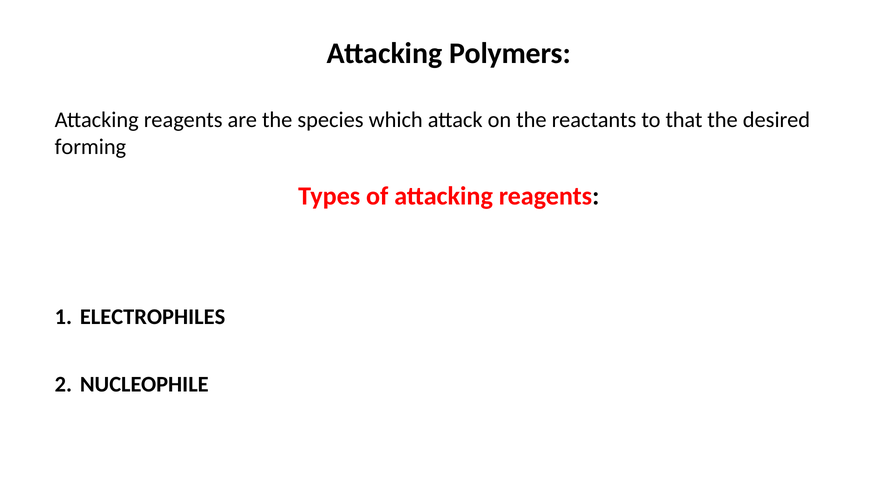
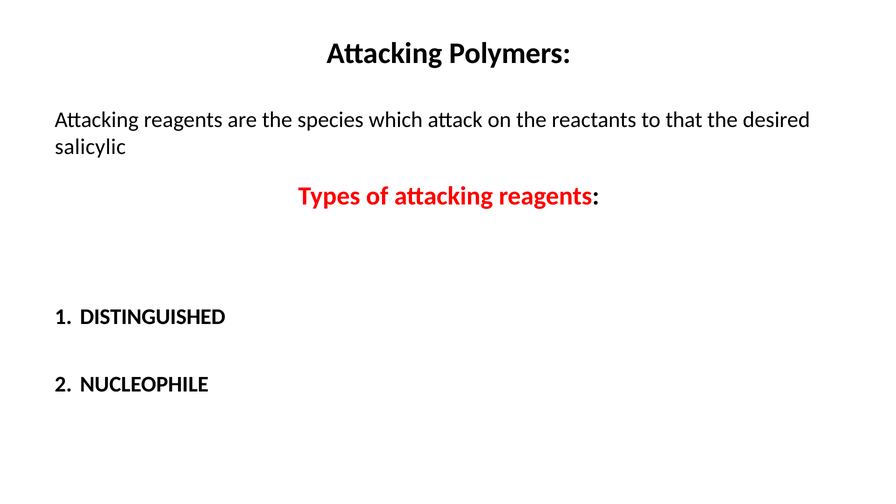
forming: forming -> salicylic (90, 147)
ELECTROPHILES: ELECTROPHILES -> DISTINGUISHED (153, 317)
